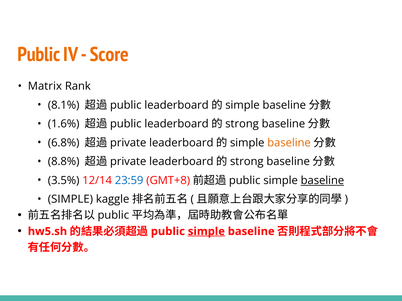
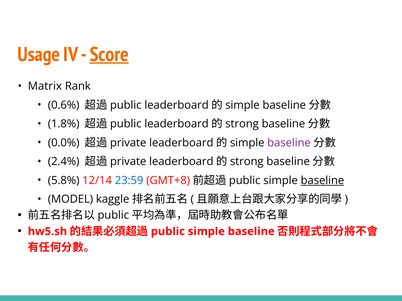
Public: Public -> Usage (39, 55)
Score underline: none -> present (109, 55)
8.1%: 8.1% -> 0.6% (64, 105)
1.6%: 1.6% -> 1.8% (64, 124)
6.8%: 6.8% -> 0.0% (64, 143)
baseline colour: orange -> purple (289, 143)
8.8%: 8.8% -> 2.4% (64, 162)
3.5%: 3.5% -> 5.8% (64, 181)
SIMPLE: SIMPLE -> MODEL (70, 200)
simple underline: present -> none (206, 232)
